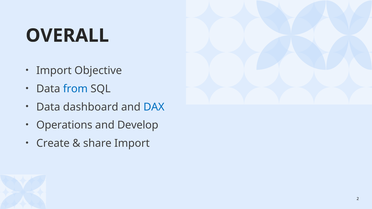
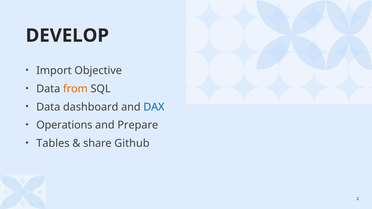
OVERALL: OVERALL -> DEVELOP (67, 36)
from colour: blue -> orange (75, 89)
Develop: Develop -> Prepare (138, 125)
Create: Create -> Tables (53, 144)
share Import: Import -> Github (132, 144)
